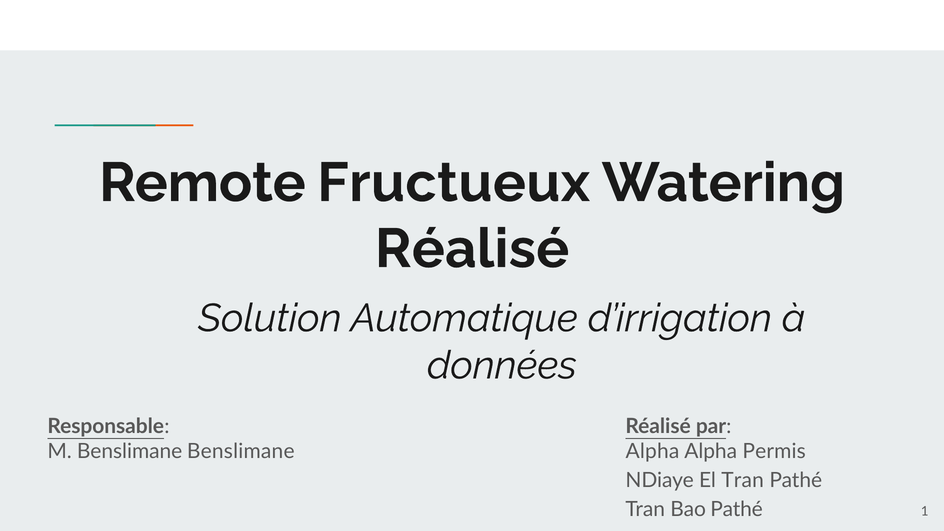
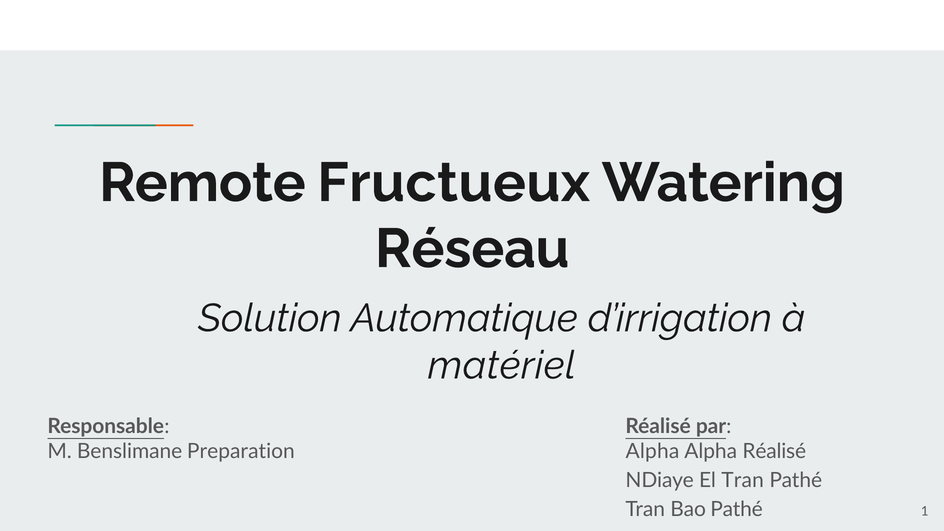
Réalisé: Réalisé -> Réseau (472, 249)
données: données -> matériel (502, 366)
Benslimane Benslimane: Benslimane -> Preparation (241, 451)
Alpha Permis: Permis -> Réalisé (774, 451)
